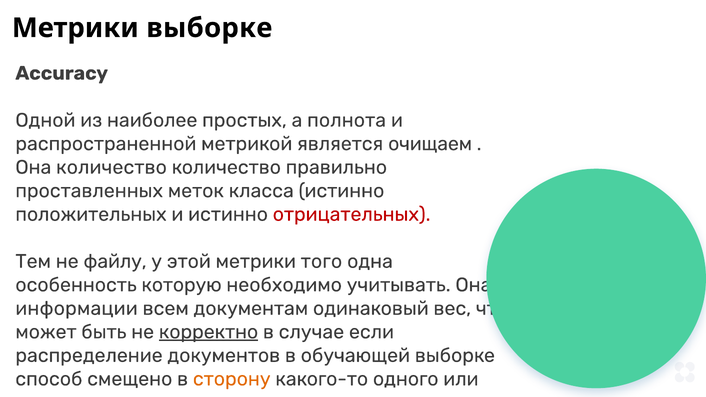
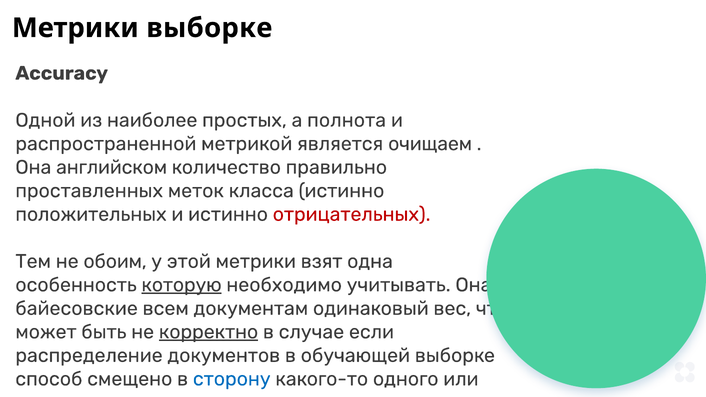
Она количество: количество -> английском (112, 167)
файлу: файлу -> обоим (115, 261)
того: того -> взят (322, 261)
которую underline: none -> present (182, 285)
информации: информации -> байесовские (77, 308)
сторону colour: orange -> blue (232, 379)
